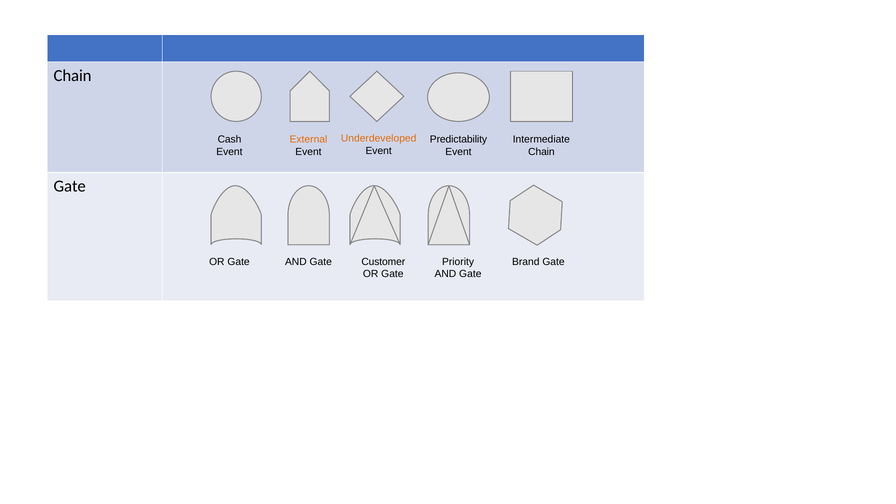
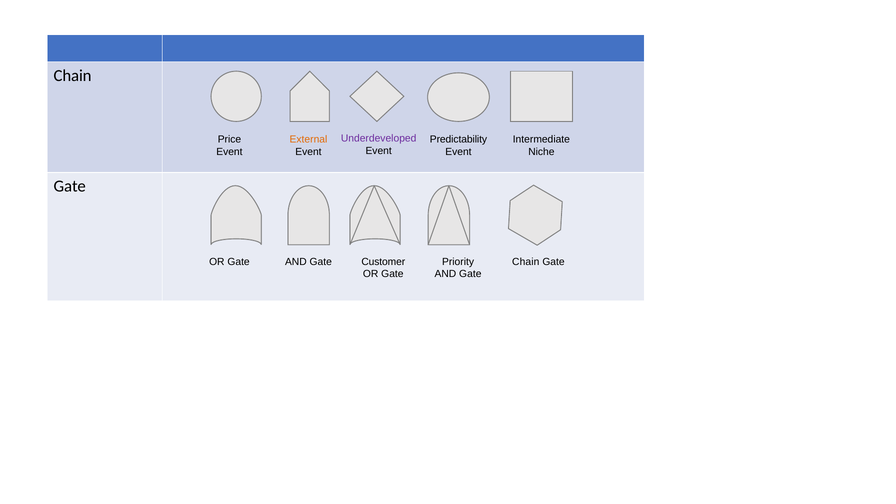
Underdeveloped colour: orange -> purple (379, 138)
Cash: Cash -> Price (229, 140)
Chain: Chain -> Niche (541, 152)
Brand: Brand -> Chain (526, 262)
